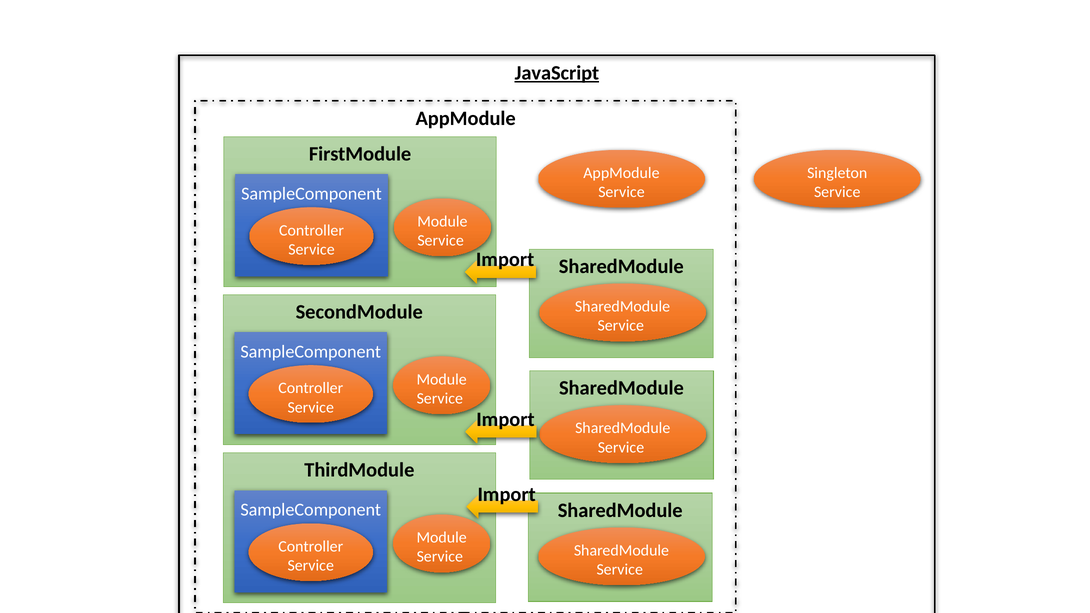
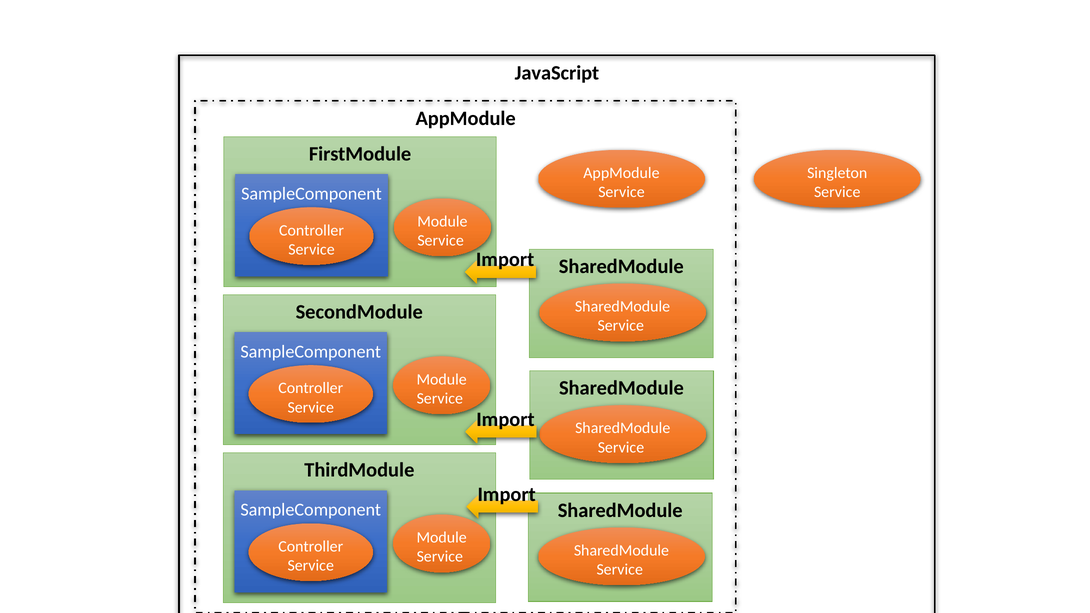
JavaScript underline: present -> none (557, 73)
